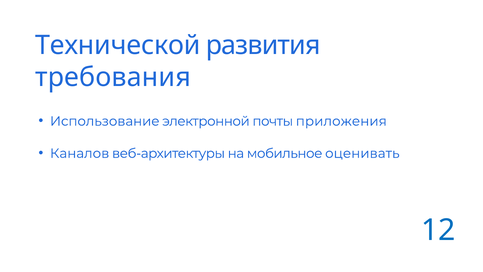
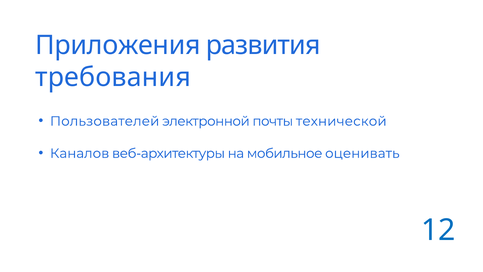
Технической: Технической -> Приложения (118, 45)
Использование: Использование -> Пользователей (105, 121)
приложения: приложения -> технической (341, 121)
